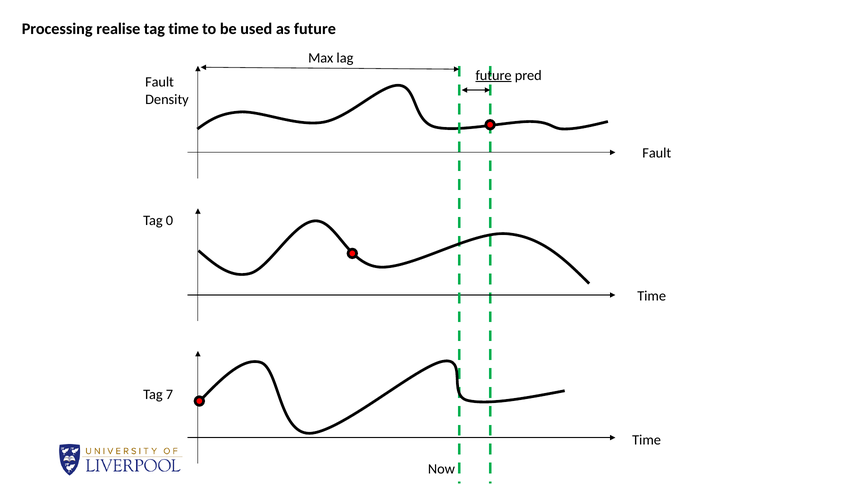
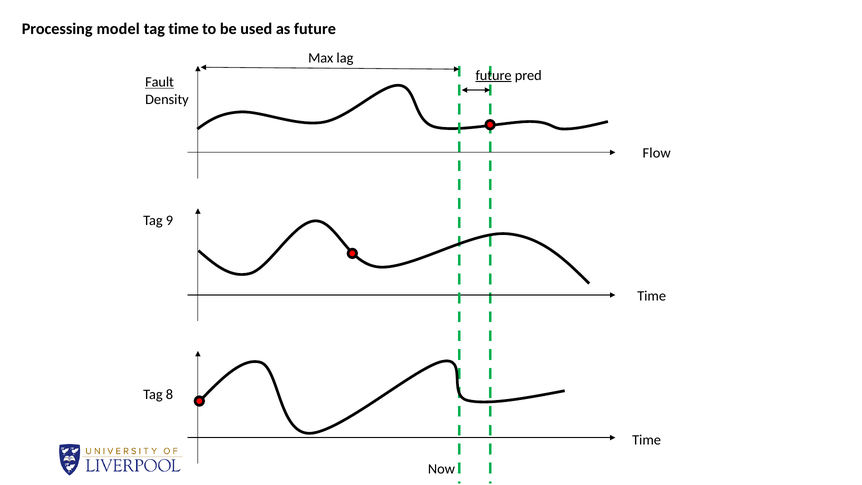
realise: realise -> model (118, 29)
Fault underline: none -> present (160, 82)
Fault: Fault -> Flow (657, 153)
0: 0 -> 9 (169, 220)
7: 7 -> 8 (169, 394)
